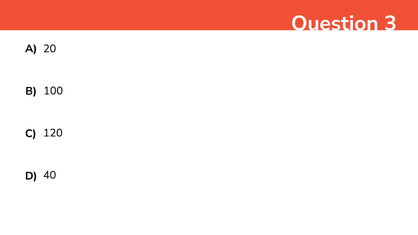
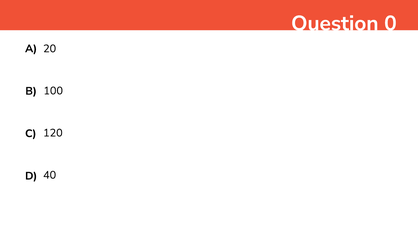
3: 3 -> 0 (390, 23)
